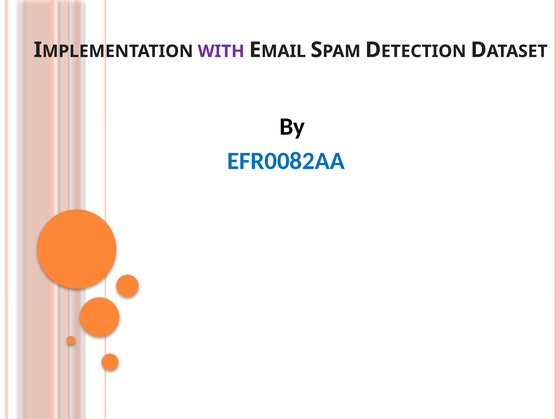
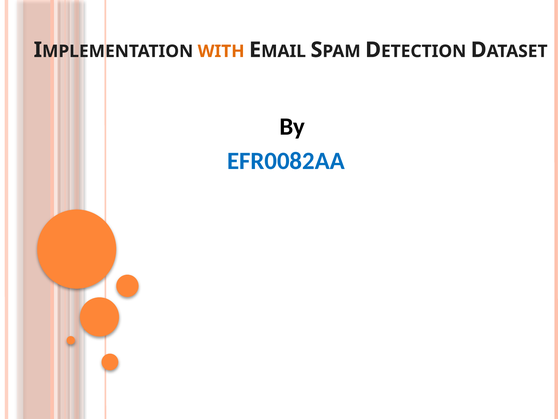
WITH colour: purple -> orange (221, 51)
